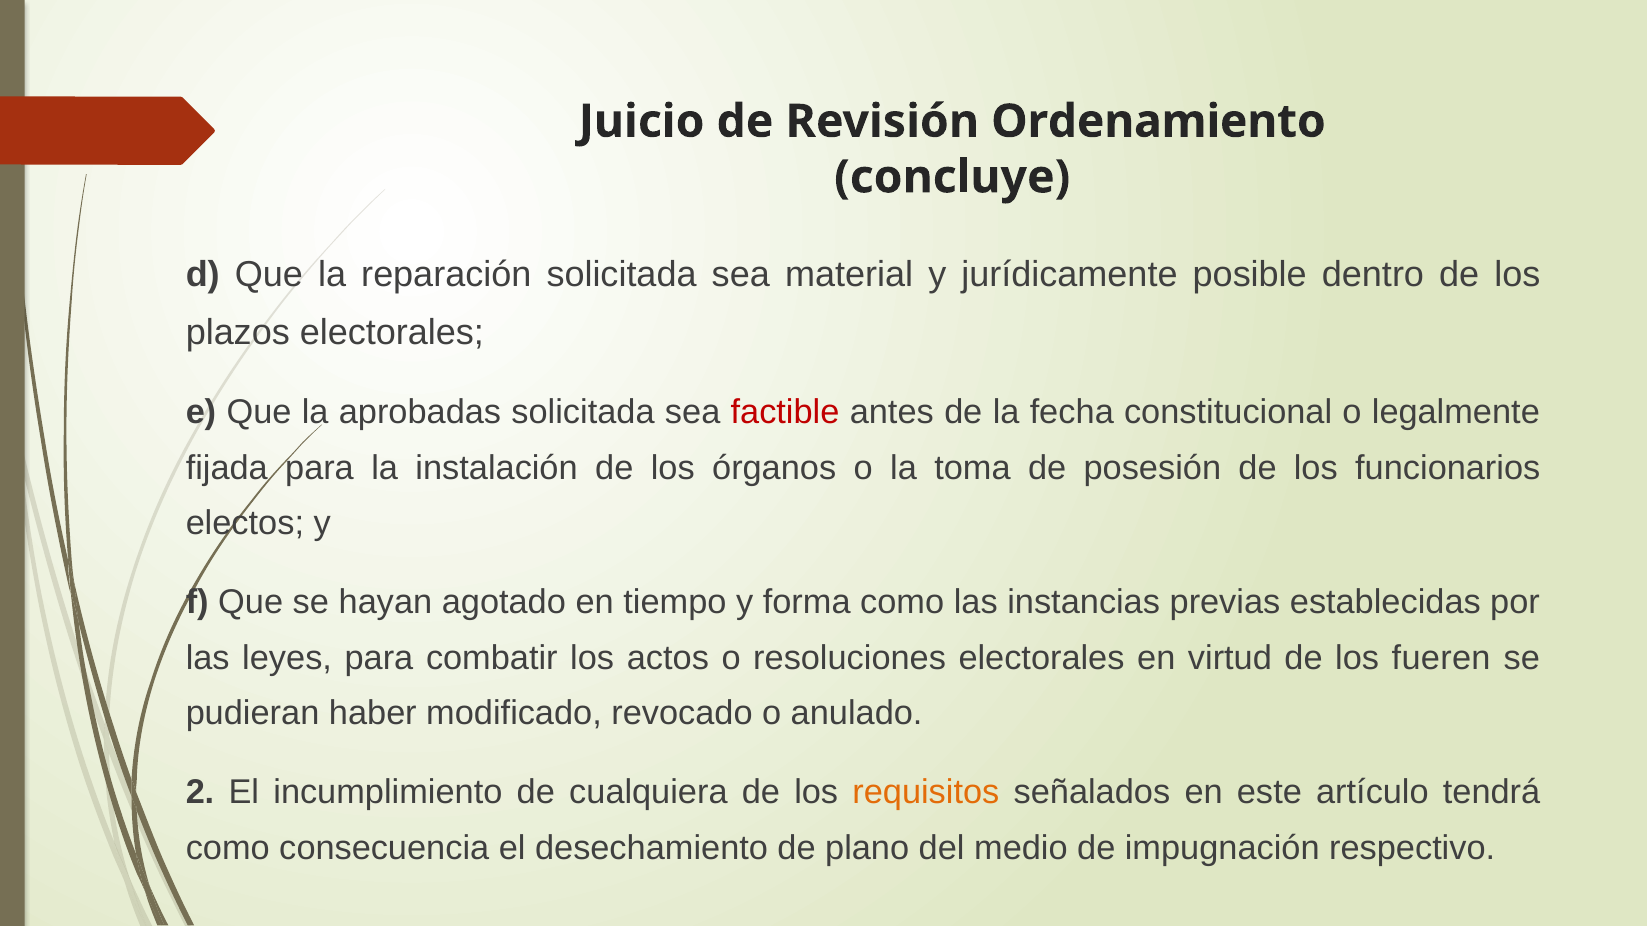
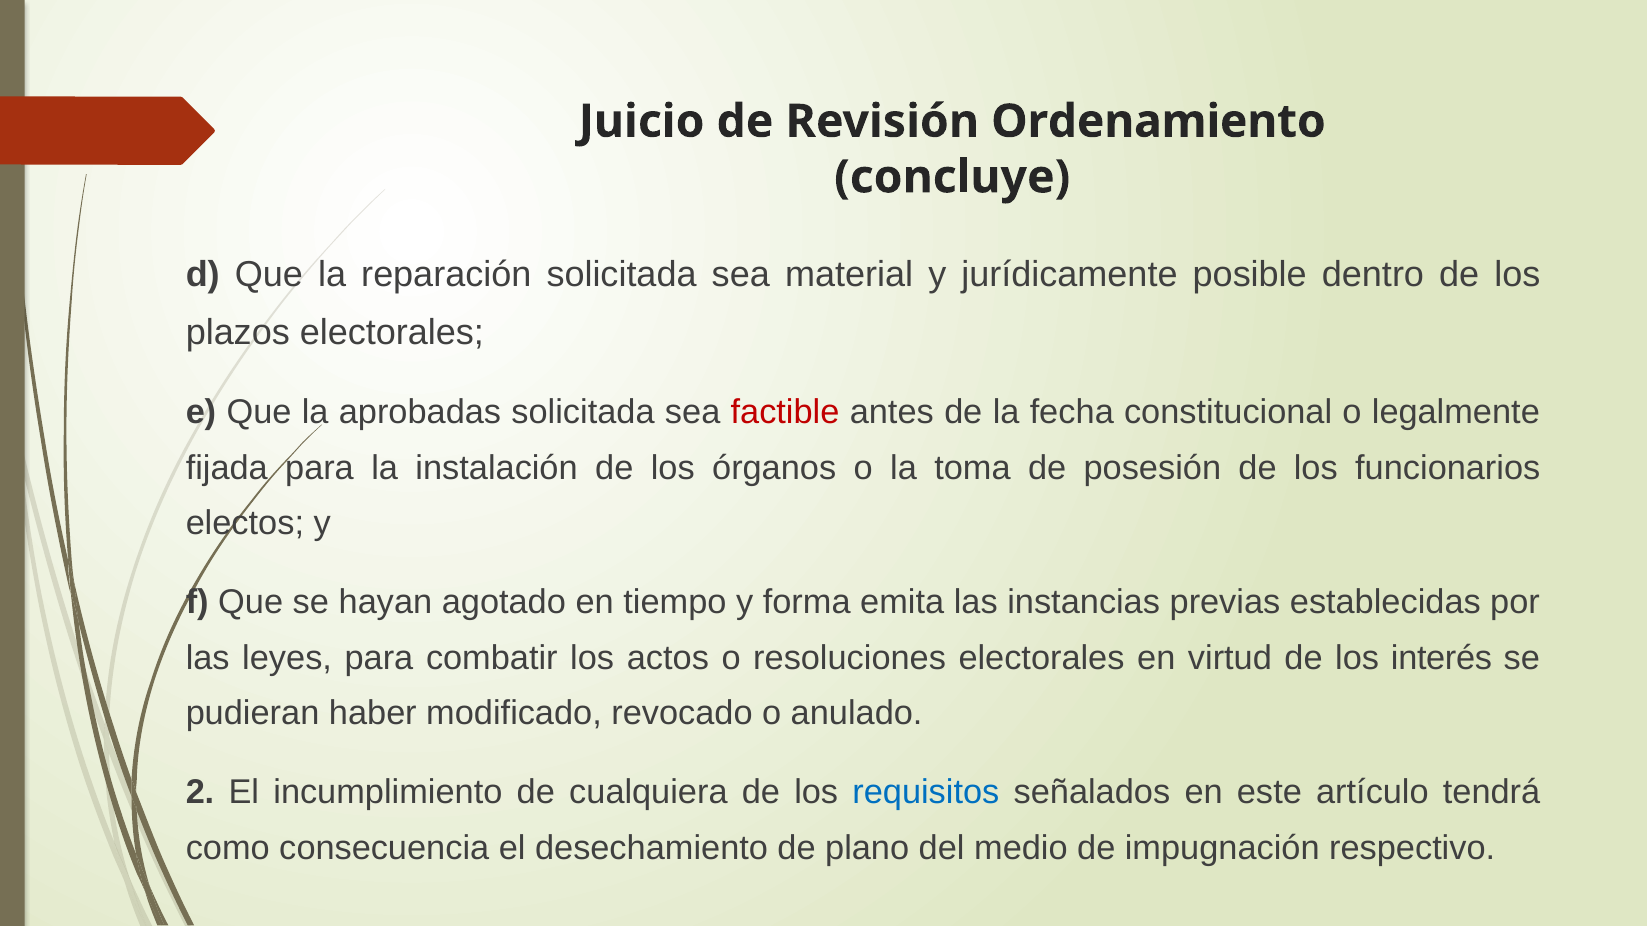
forma como: como -> emita (902, 603)
fueren: fueren -> interés (1441, 658)
requisitos colour: orange -> blue (926, 793)
